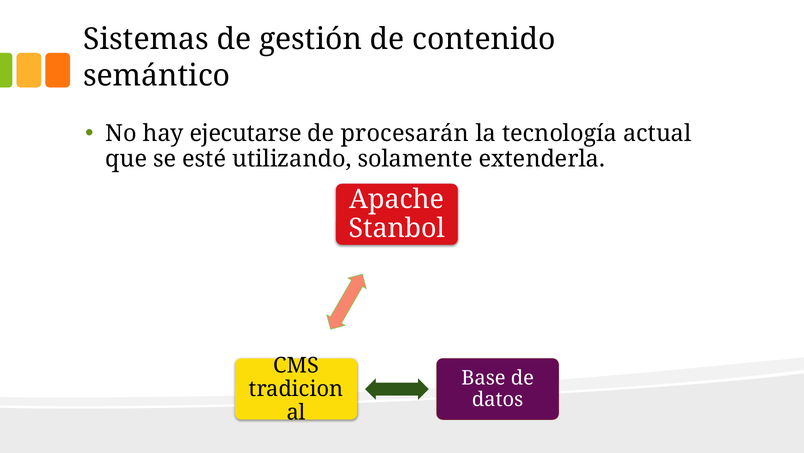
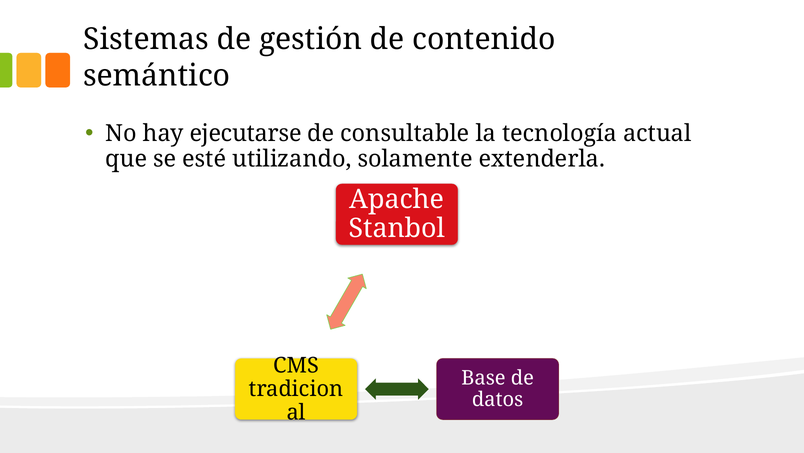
procesarán: procesarán -> consultable (405, 133)
